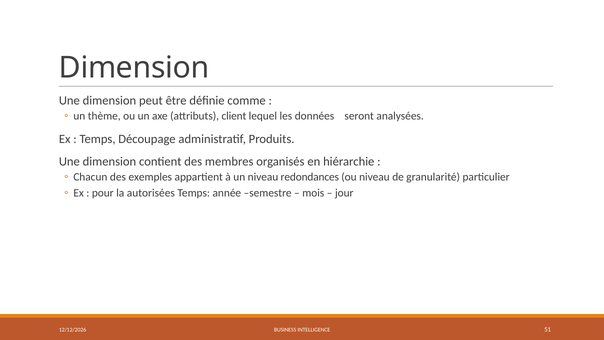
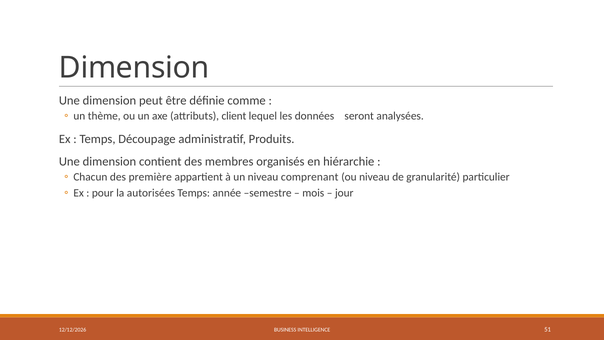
exemples: exemples -> première (150, 177)
redondances: redondances -> comprenant (310, 177)
